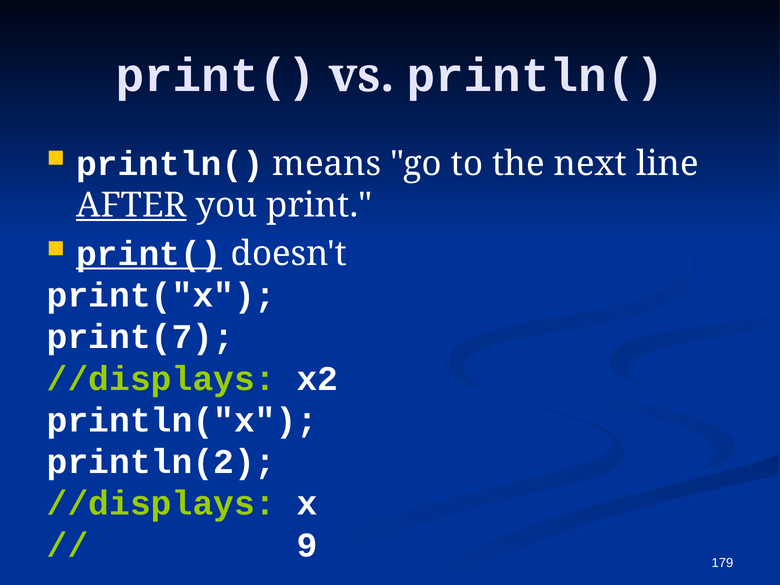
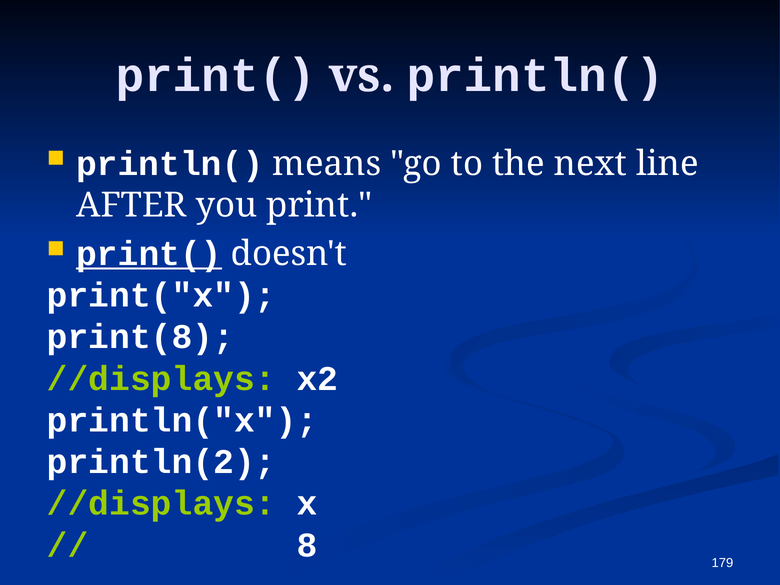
AFTER underline: present -> none (131, 205)
print(7: print(7 -> print(8 (140, 337)
9: 9 -> 8 (307, 545)
